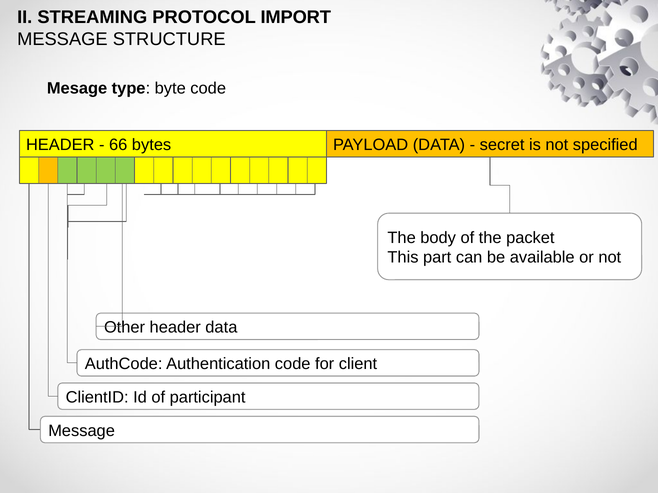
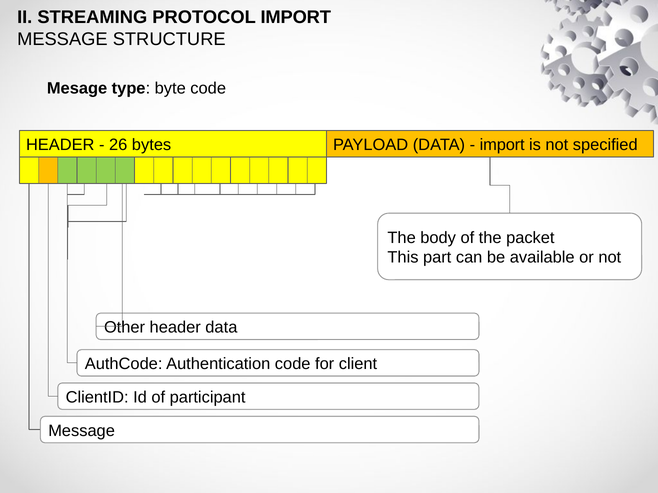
66: 66 -> 26 (118, 145)
secret: secret -> import (502, 145)
